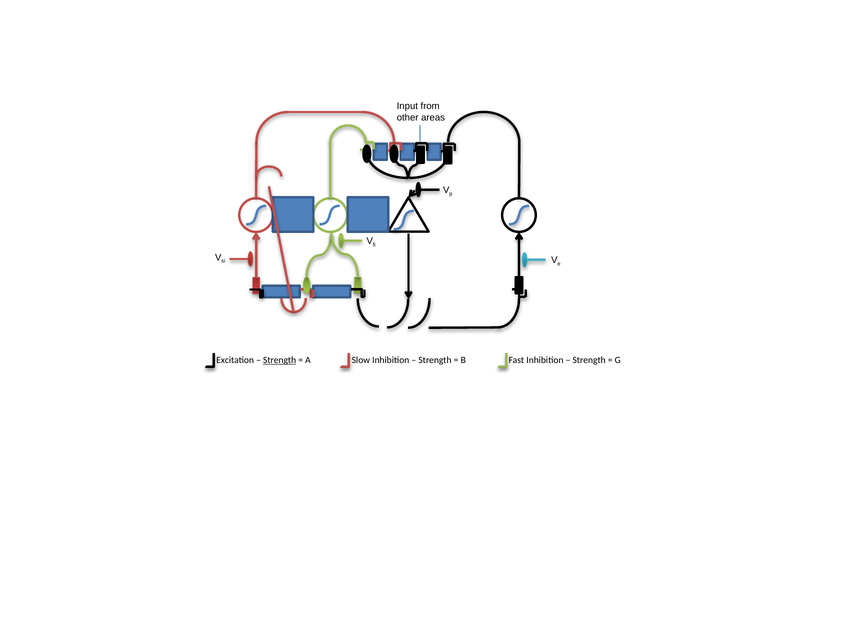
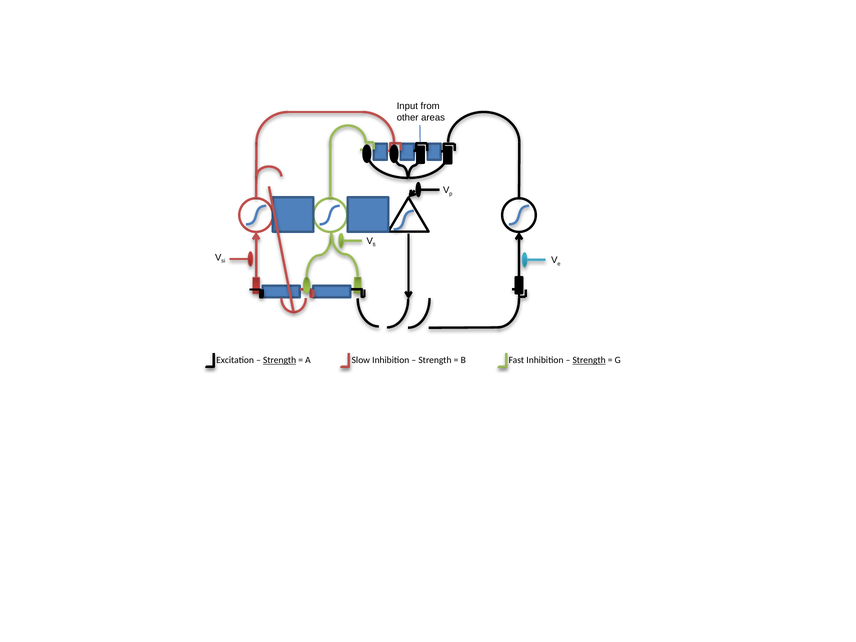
Strength underline: none -> present (589, 360)
